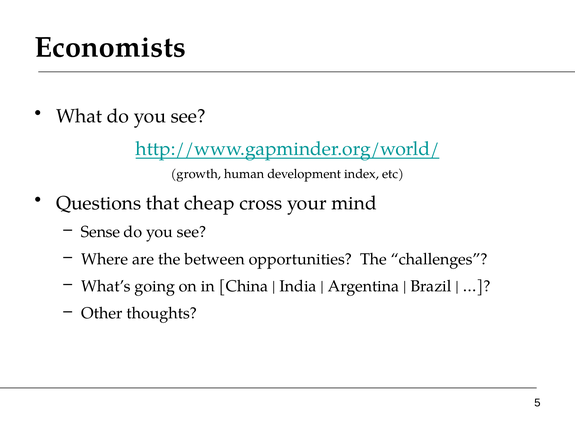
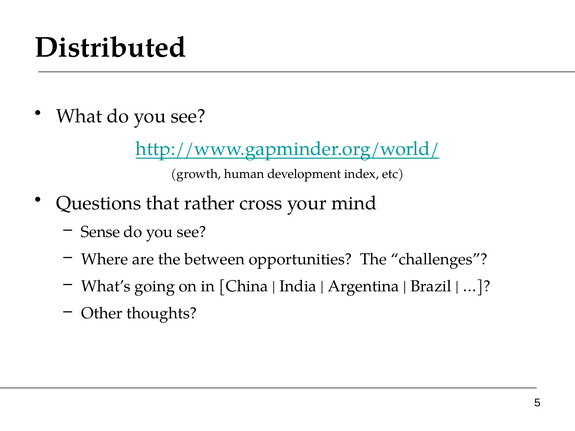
Economists: Economists -> Distributed (110, 48)
cheap: cheap -> rather (210, 203)
